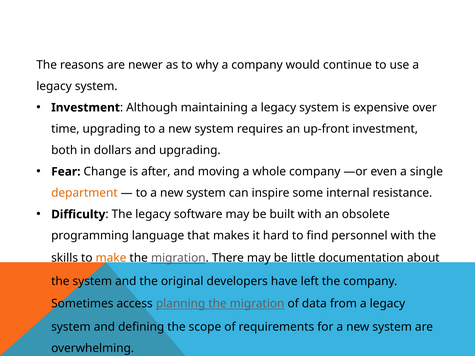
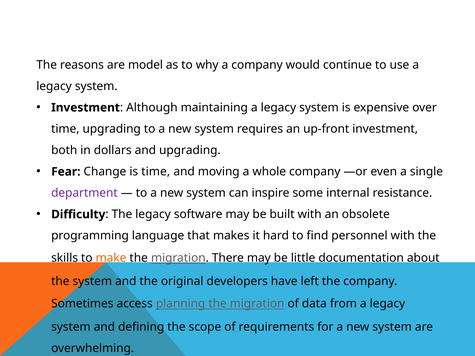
newer: newer -> model (145, 65)
is after: after -> time (156, 172)
department colour: orange -> purple (84, 193)
